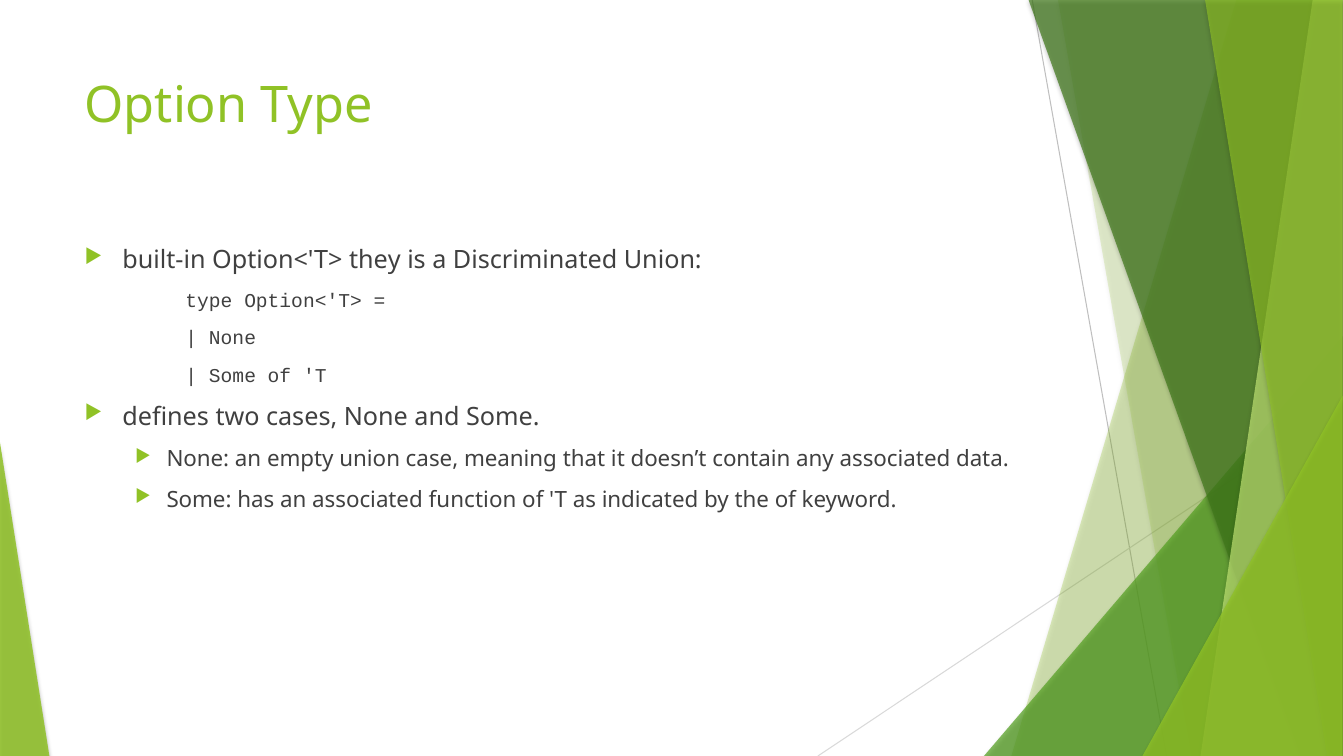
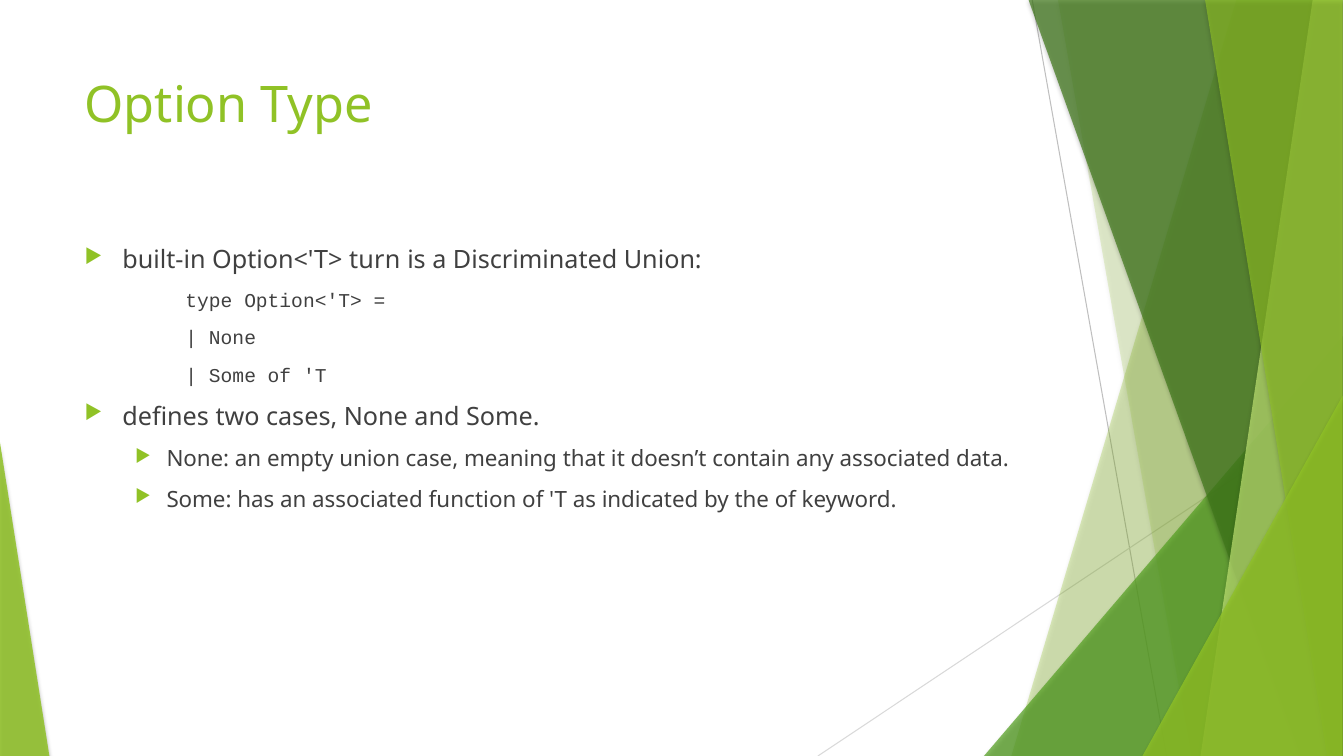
they: they -> turn (375, 260)
